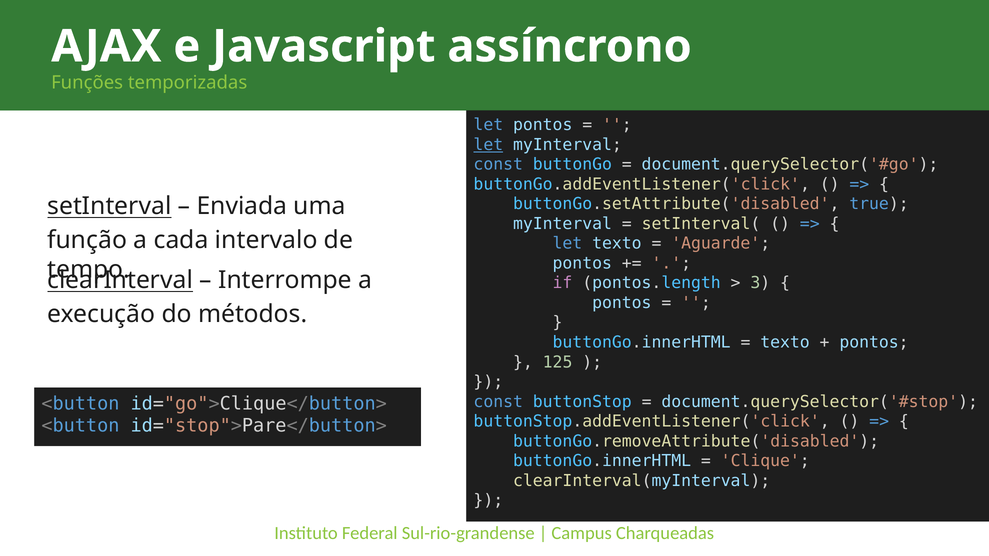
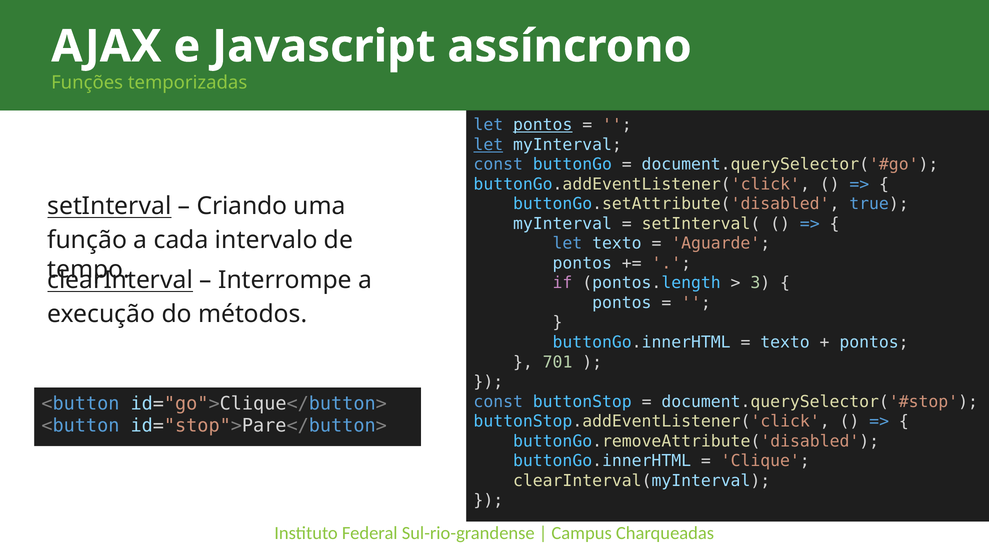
pontos underline: none -> present (543, 125)
Enviada: Enviada -> Criando (242, 206)
125: 125 -> 701 (558, 362)
